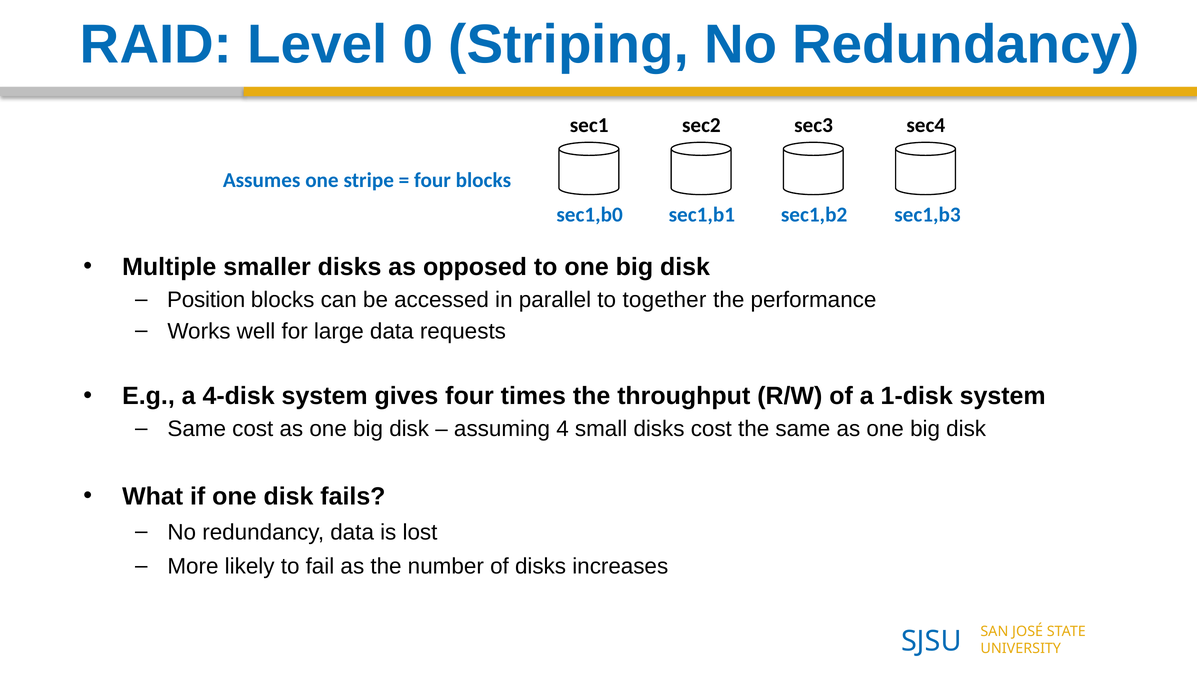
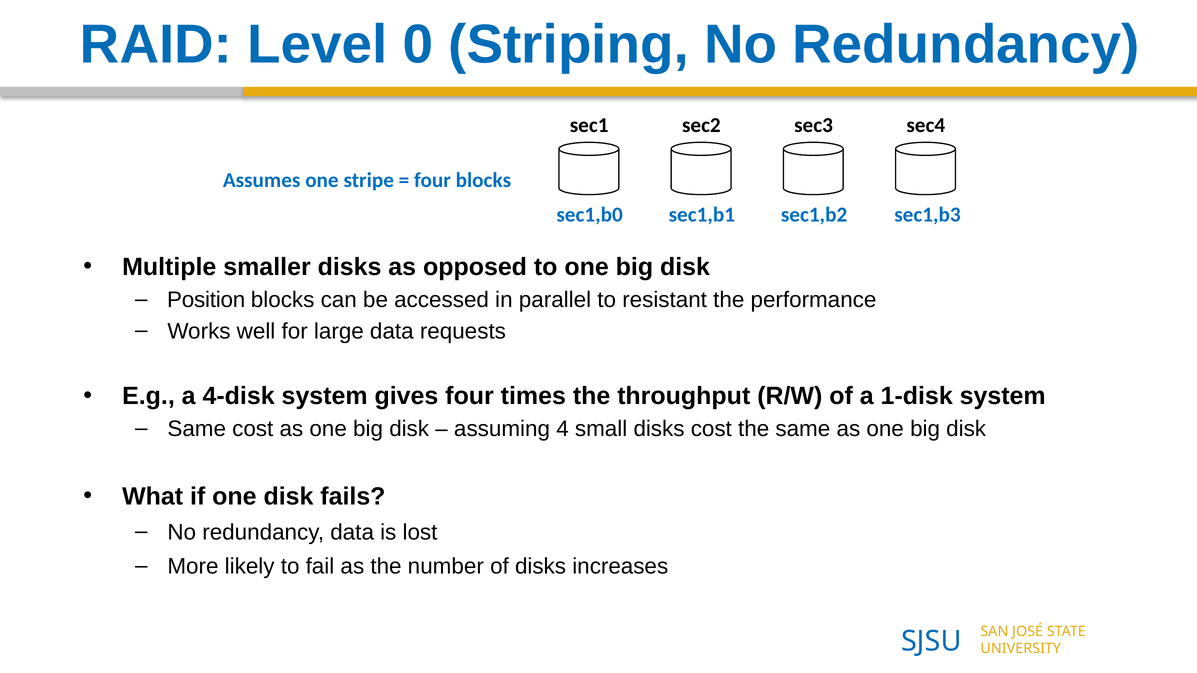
together: together -> resistant (665, 300)
